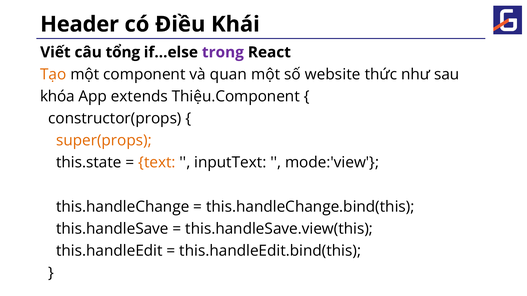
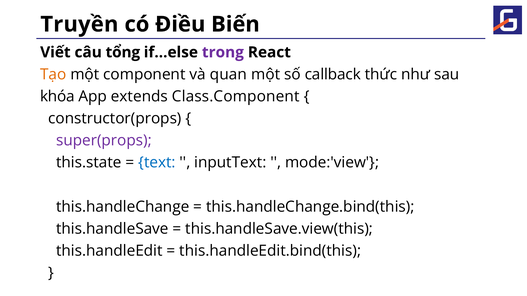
Header: Header -> Truyền (79, 24)
Khái: Khái -> Biến (235, 24)
website: website -> callback (333, 74)
Thiệu.Component: Thiệu.Component -> Class.Component (236, 97)
super(props colour: orange -> purple (104, 141)
text colour: orange -> blue (157, 163)
